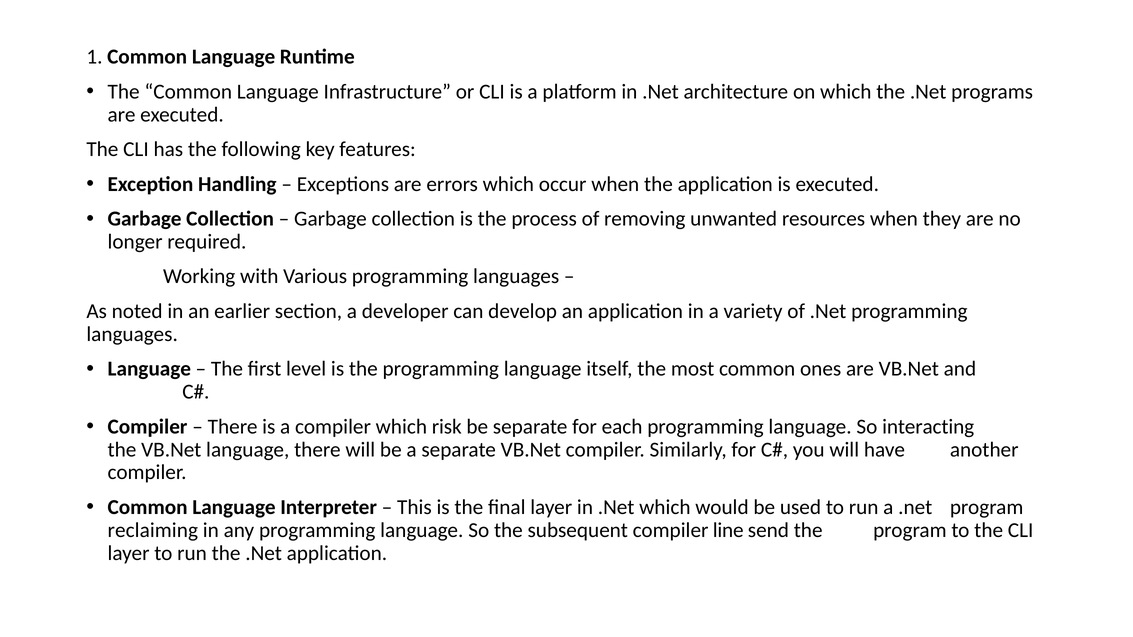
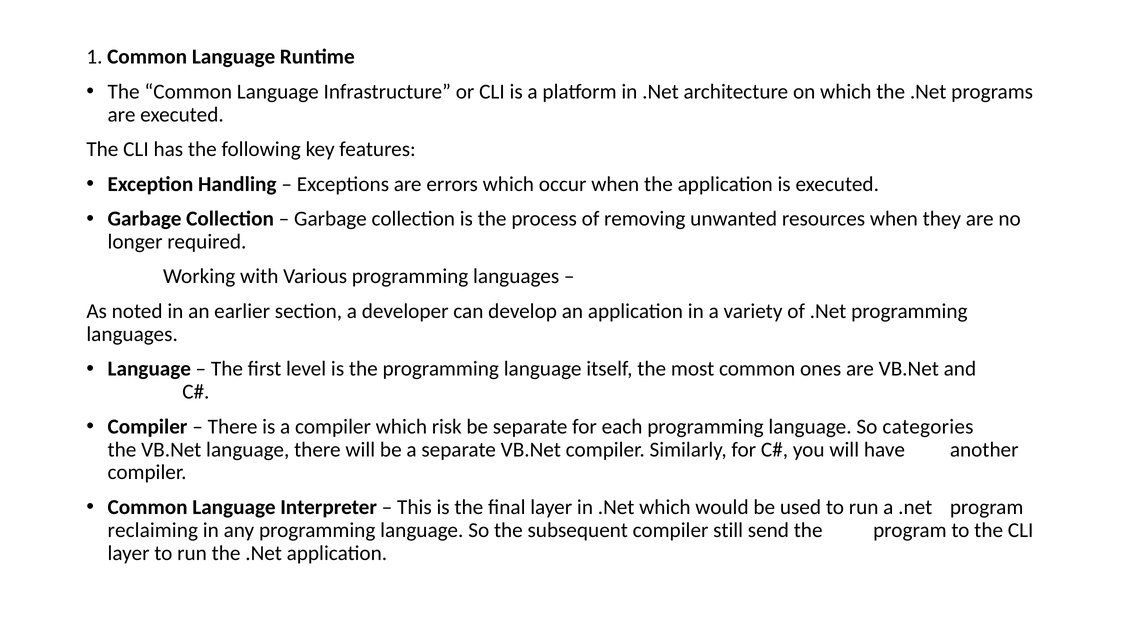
interacting: interacting -> categories (928, 427)
line: line -> still (728, 530)
